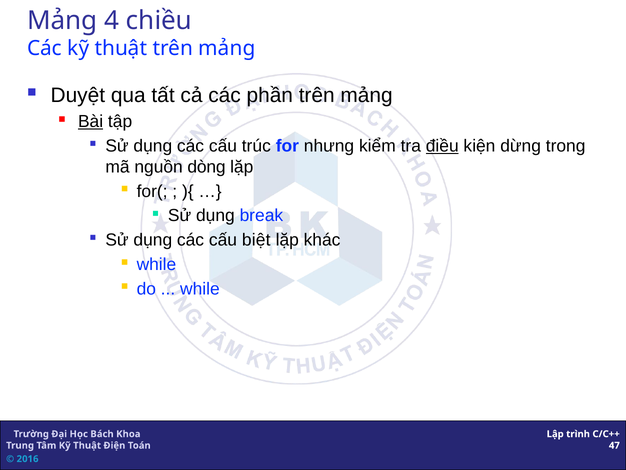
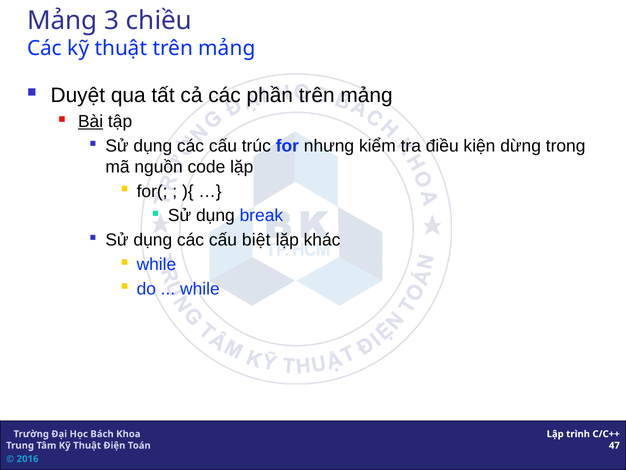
4: 4 -> 3 (112, 21)
điều underline: present -> none (442, 146)
dòng: dòng -> code (206, 167)
